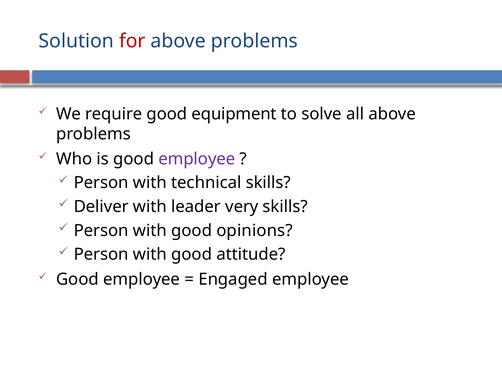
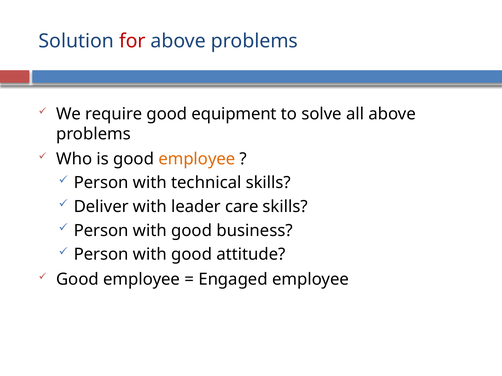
employee colour: purple -> orange (197, 159)
very: very -> care (242, 207)
opinions: opinions -> business (255, 231)
